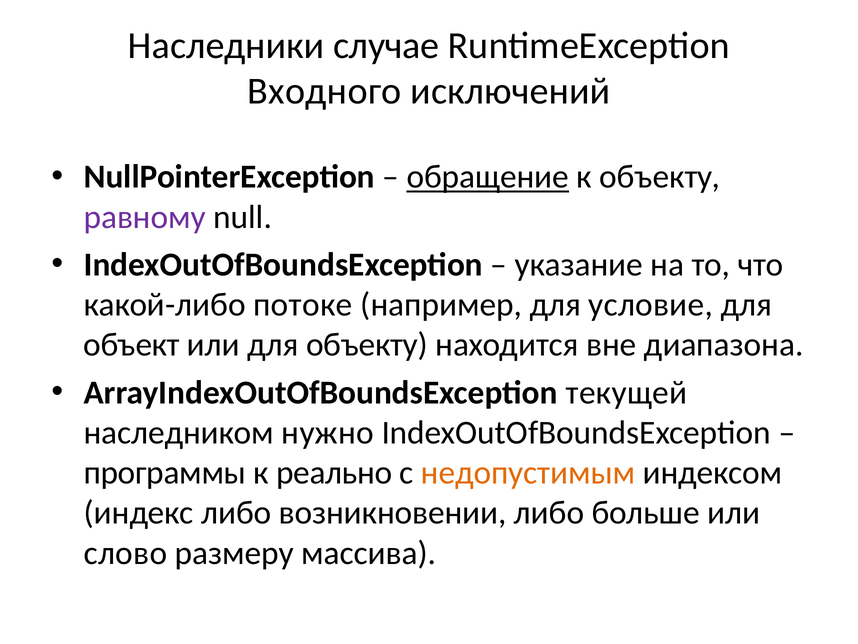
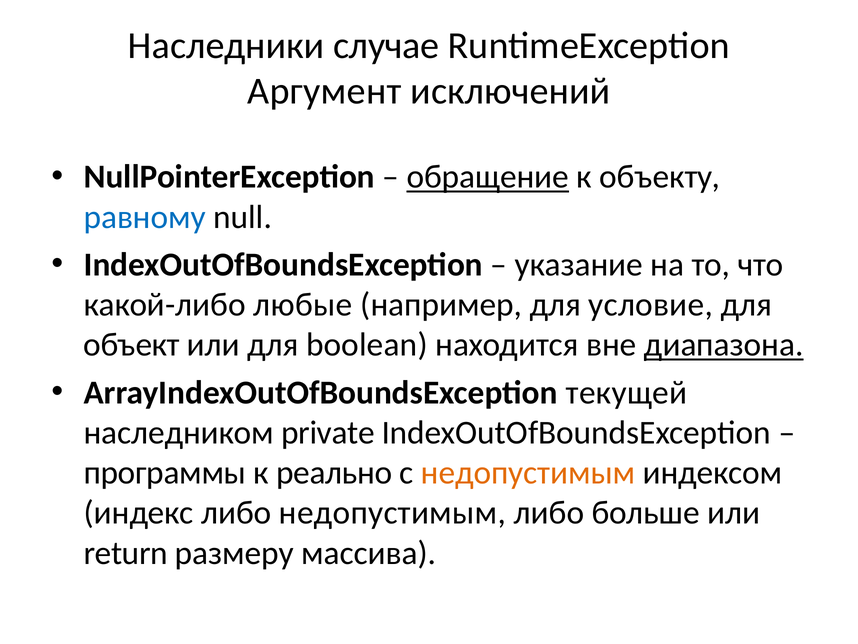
Входного: Входного -> Аргумент (324, 91)
равному colour: purple -> blue (145, 217)
потоке: потоке -> любые (303, 305)
для объекту: объекту -> boolean (367, 345)
диапазона underline: none -> present (724, 345)
нужно: нужно -> private (328, 432)
либо возникновении: возникновении -> недопустимым (392, 513)
слово: слово -> return (126, 553)
